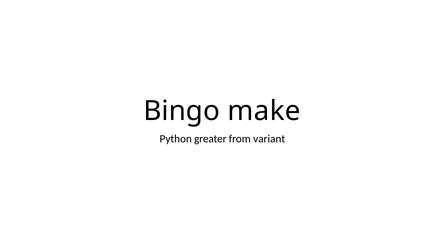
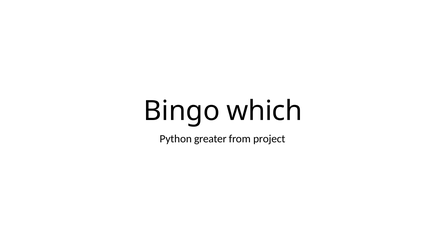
make: make -> which (264, 111)
variant: variant -> project (269, 139)
